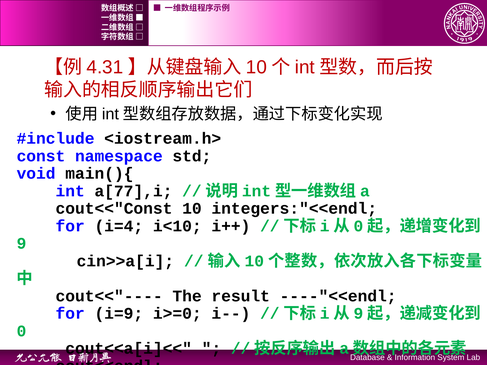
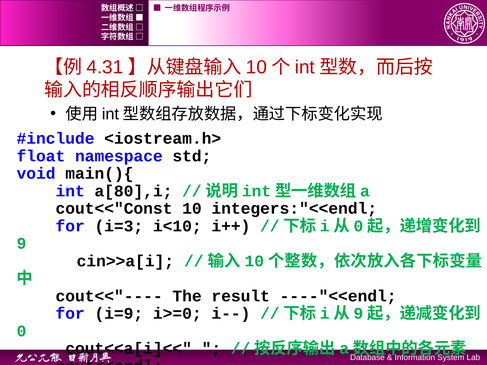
const: const -> float (41, 156)
a[77],i: a[77],i -> a[80],i (133, 191)
i=4: i=4 -> i=3 (119, 226)
